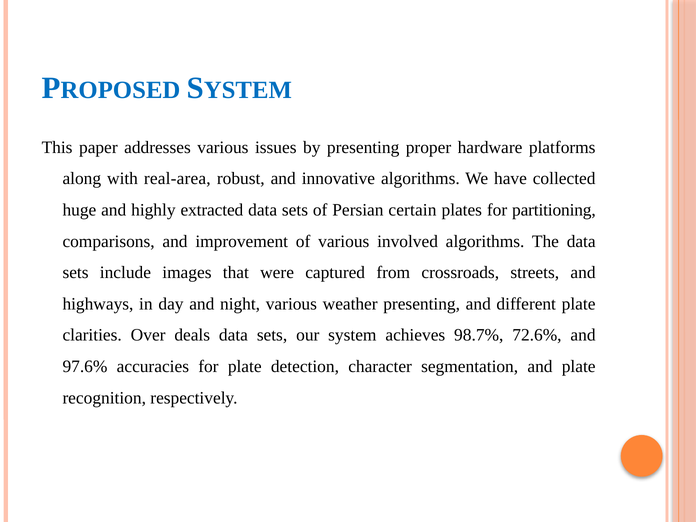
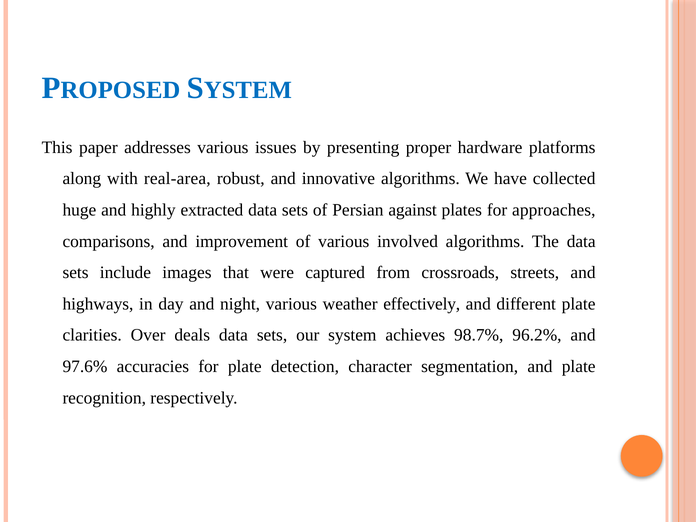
certain: certain -> against (413, 210)
partitioning: partitioning -> approaches (554, 210)
weather presenting: presenting -> effectively (422, 304)
72.6%: 72.6% -> 96.2% (537, 335)
